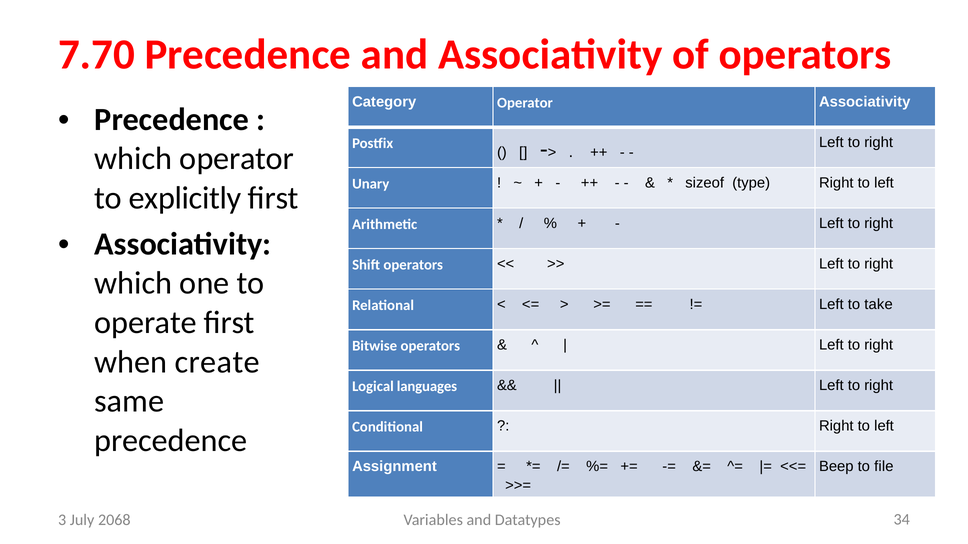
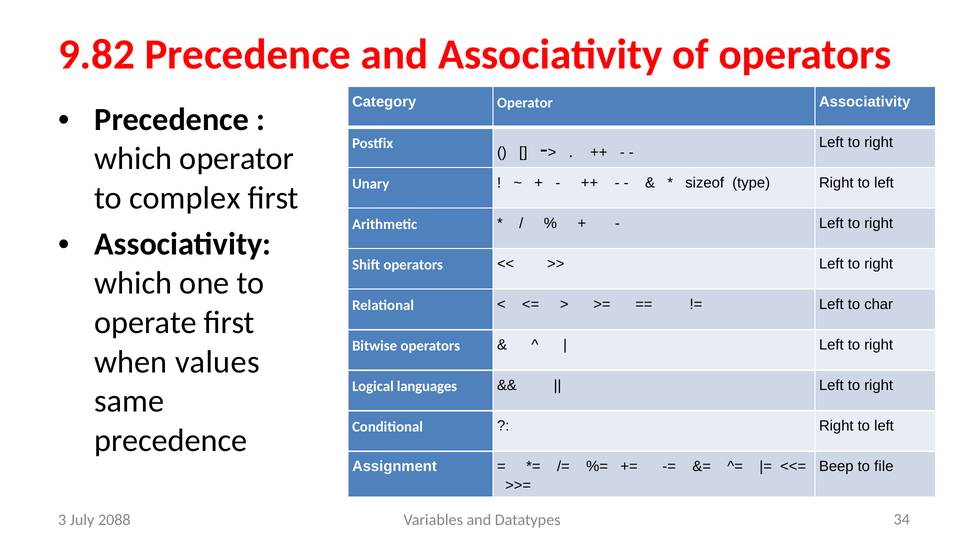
7.70: 7.70 -> 9.82 (96, 55)
explicitly: explicitly -> complex (185, 198)
take: take -> char (879, 305)
create: create -> values (217, 362)
2068: 2068 -> 2088 (114, 520)
